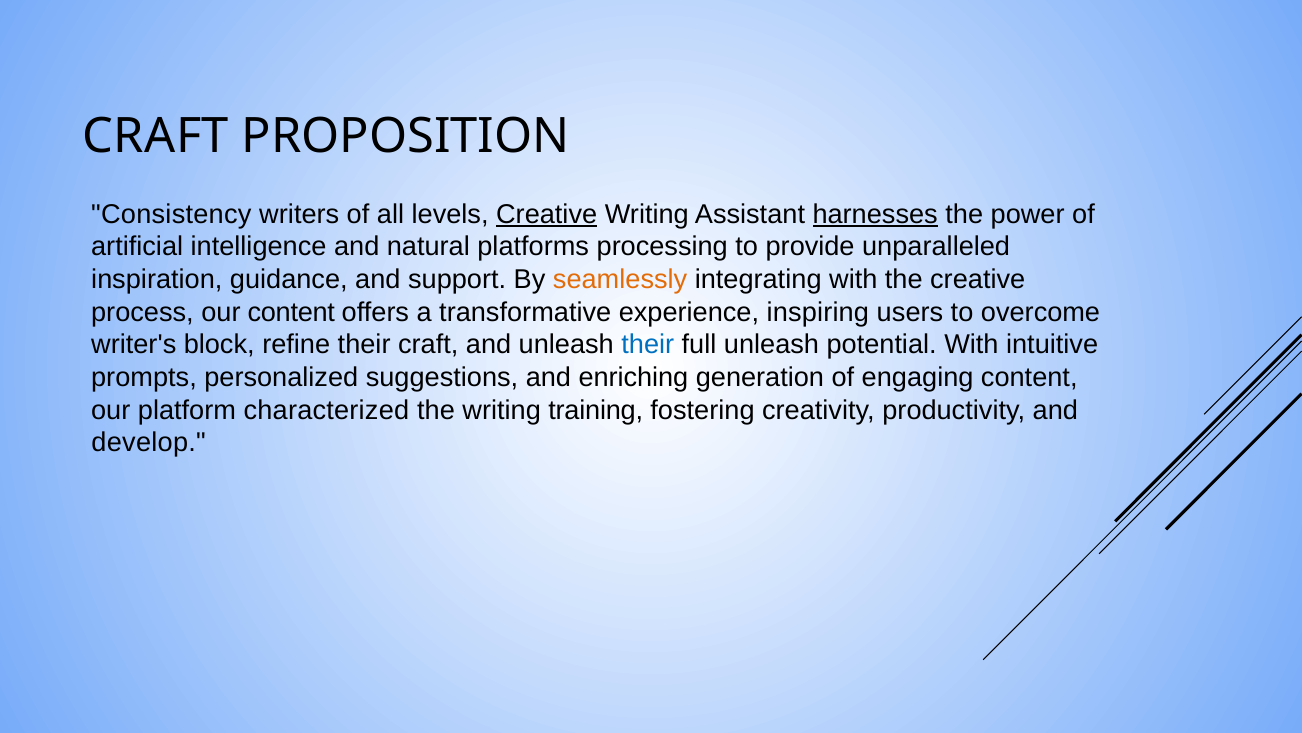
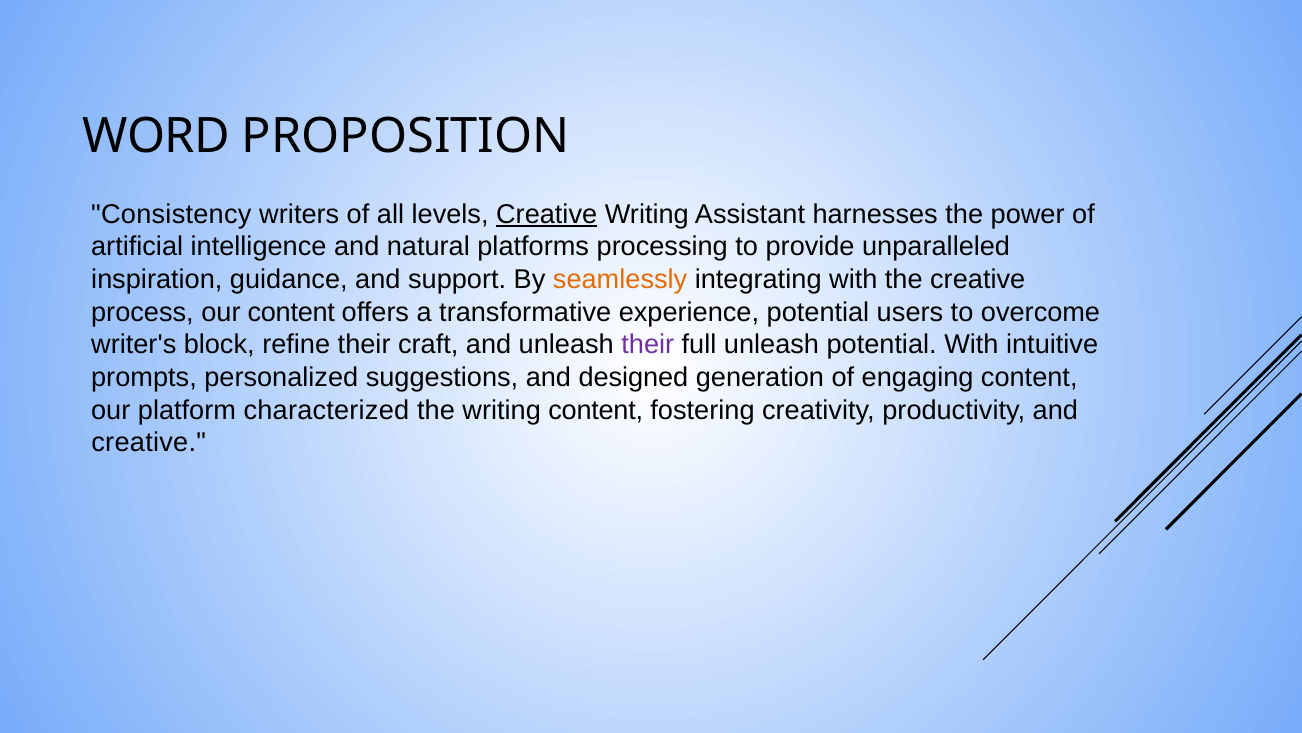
CRAFT: CRAFT -> WORD (156, 137)
harnesses underline: present -> none (875, 214)
experience inspiring: inspiring -> potential (818, 312)
their colour: blue -> purple (648, 345)
enriching: enriching -> designed (633, 377)
writing training: training -> content (596, 410)
develop: develop -> creative (149, 442)
